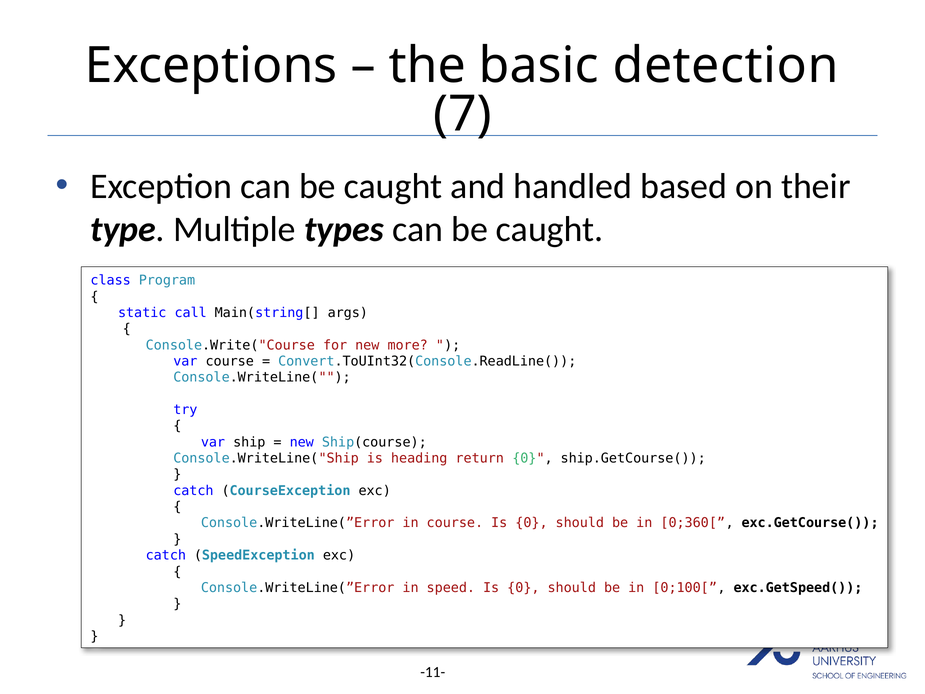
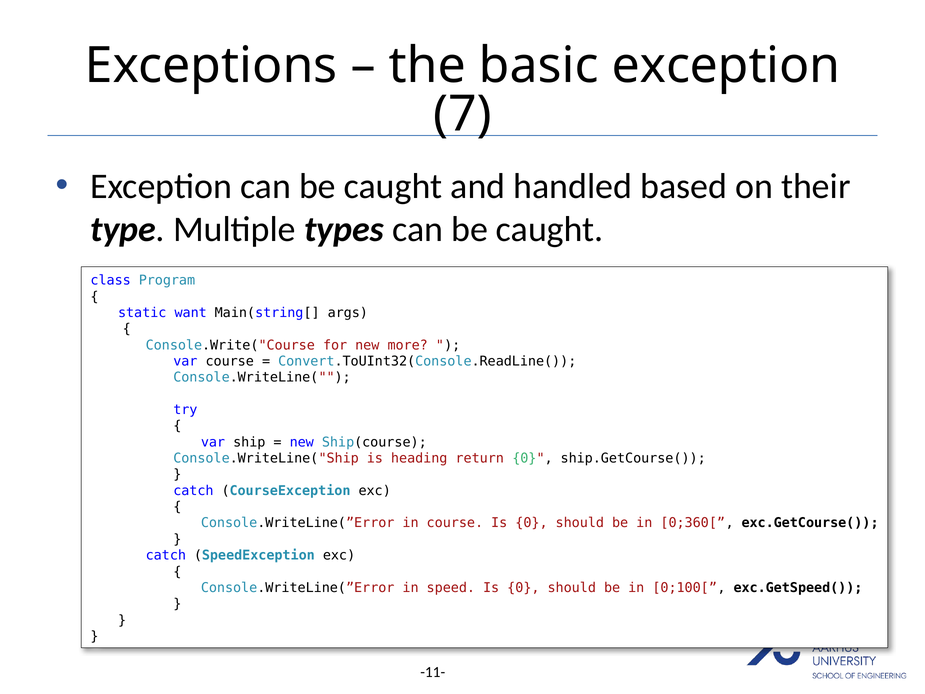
basic detection: detection -> exception (726, 66)
call: call -> want (191, 313)
